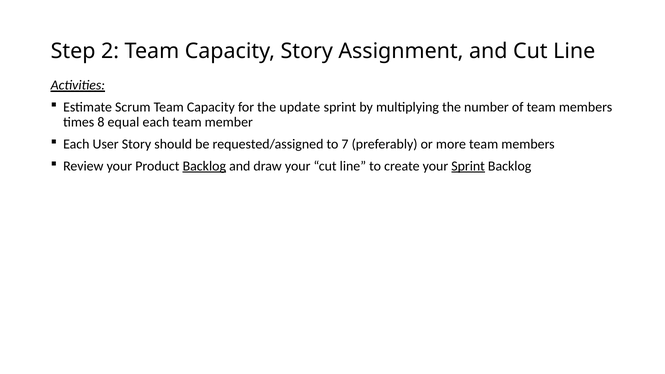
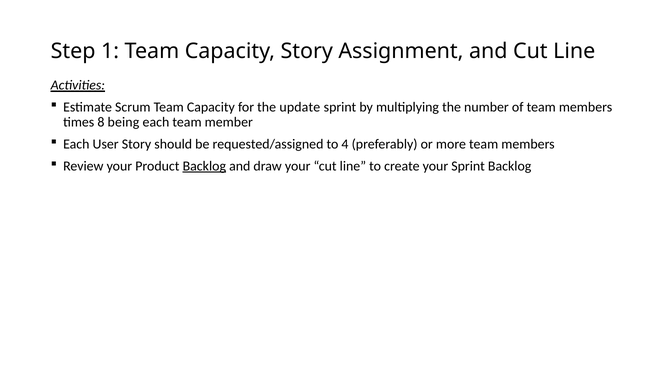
2: 2 -> 1 (110, 51)
equal: equal -> being (123, 122)
7: 7 -> 4 (345, 144)
Sprint underline: present -> none (468, 166)
